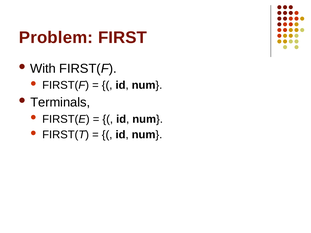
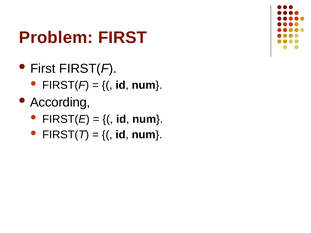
With: With -> First (43, 69)
Terminals: Terminals -> According (60, 103)
